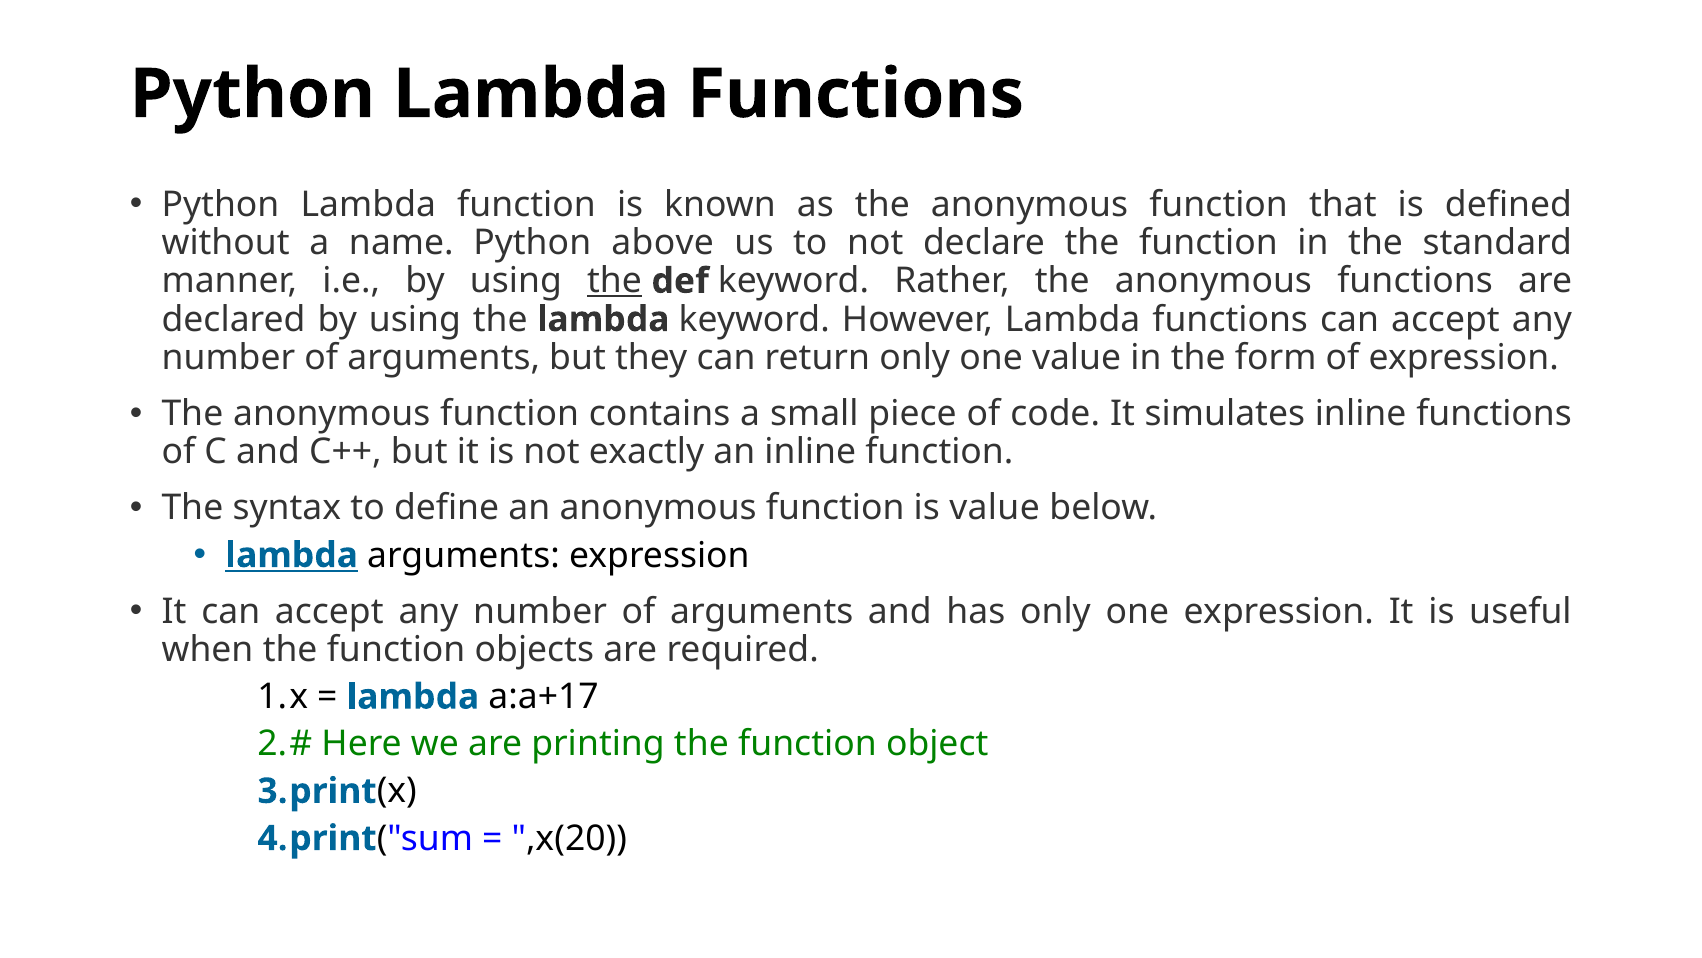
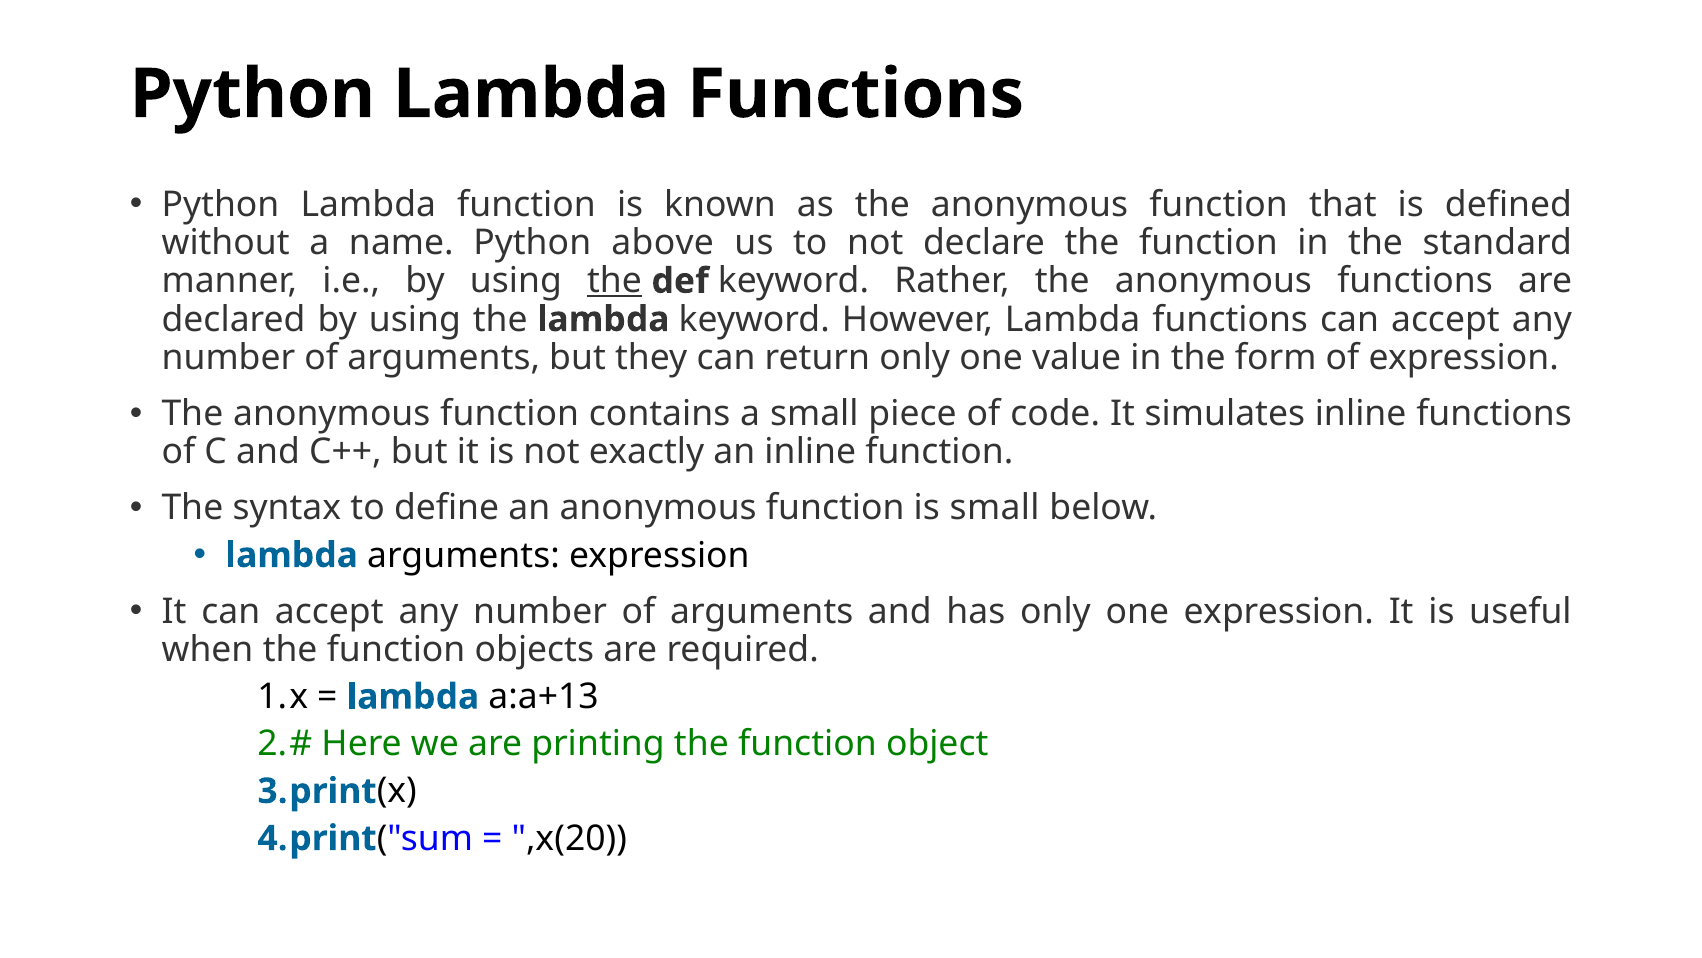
is value: value -> small (995, 508)
lambda underline: present -> none (292, 555)
a:a+17: a:a+17 -> a:a+13 (544, 696)
